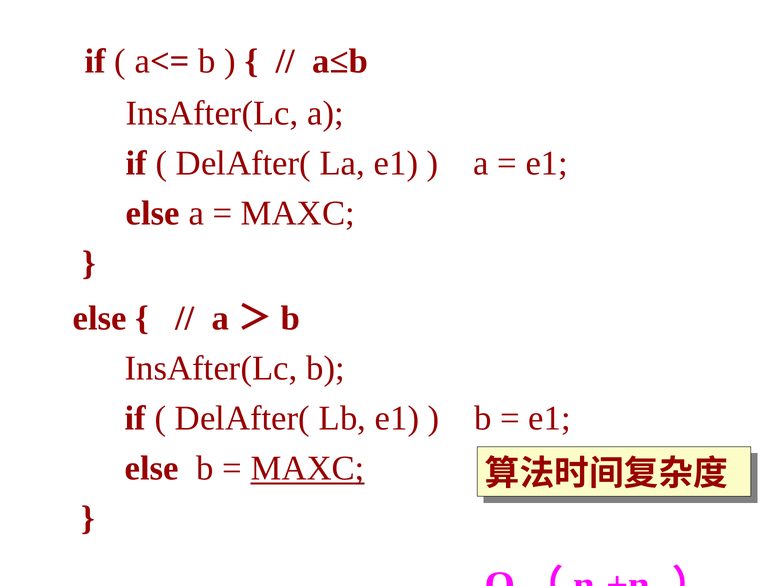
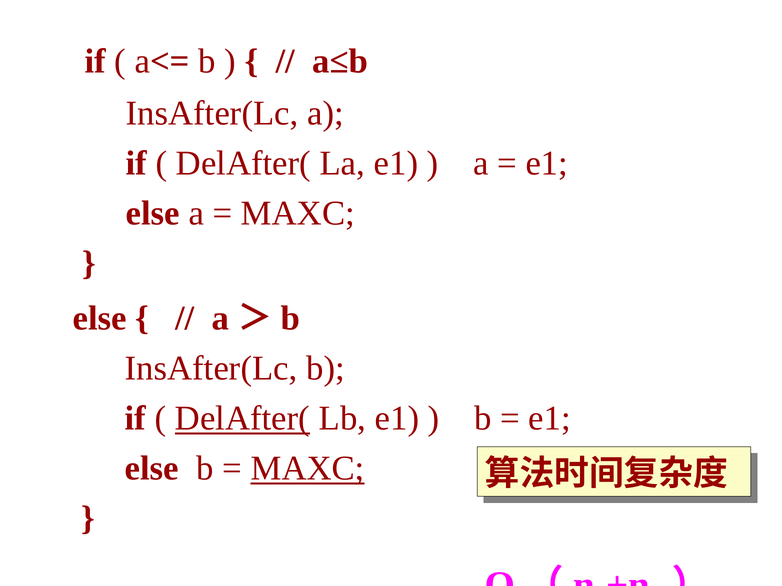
DelAfter( underline: none -> present (243, 419)
